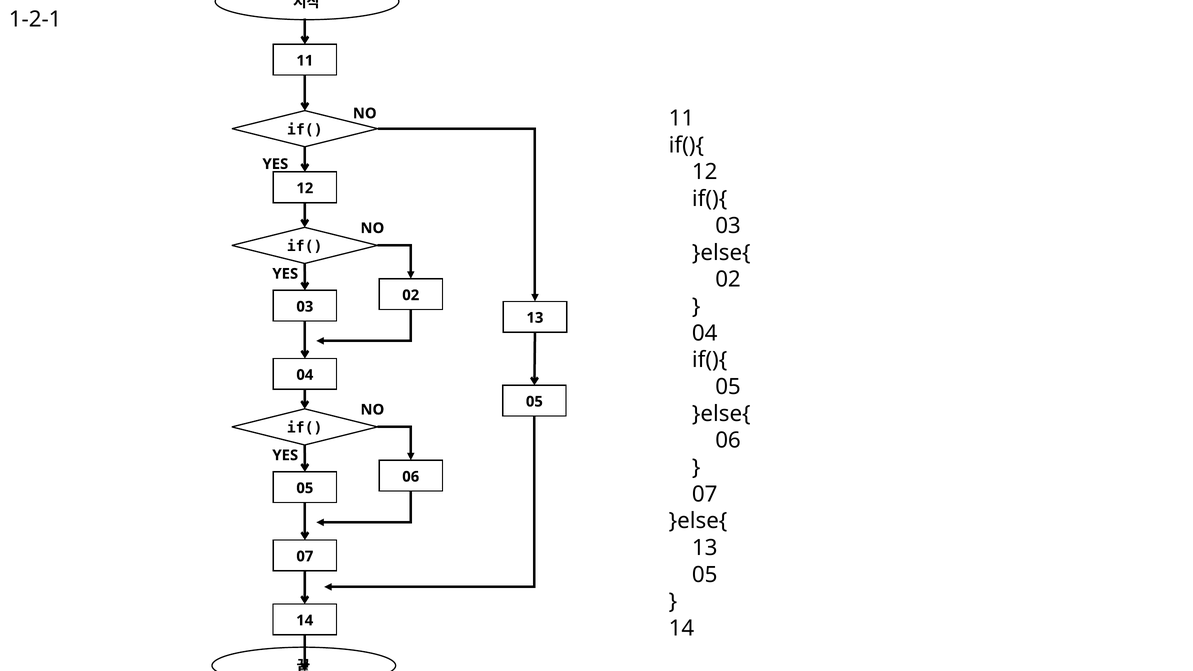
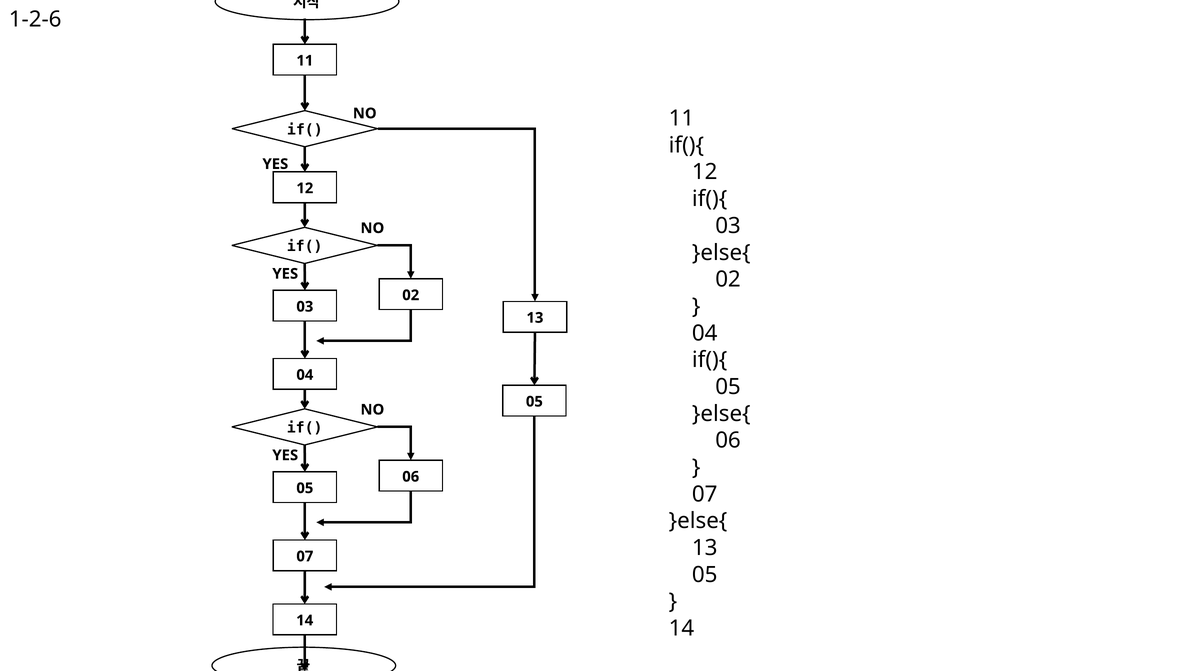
1-2-1: 1-2-1 -> 1-2-6 (35, 19)
